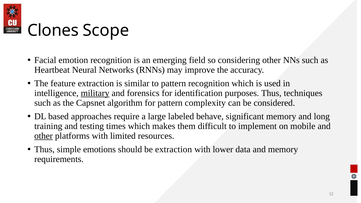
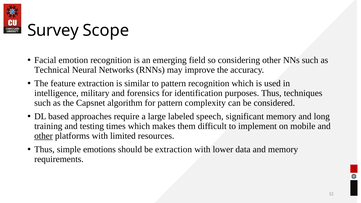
Clones: Clones -> Survey (53, 30)
Heartbeat: Heartbeat -> Technical (52, 70)
military underline: present -> none (95, 93)
behave: behave -> speech (210, 116)
